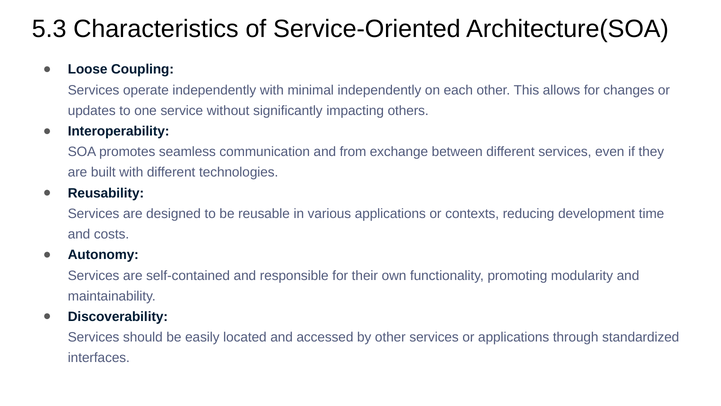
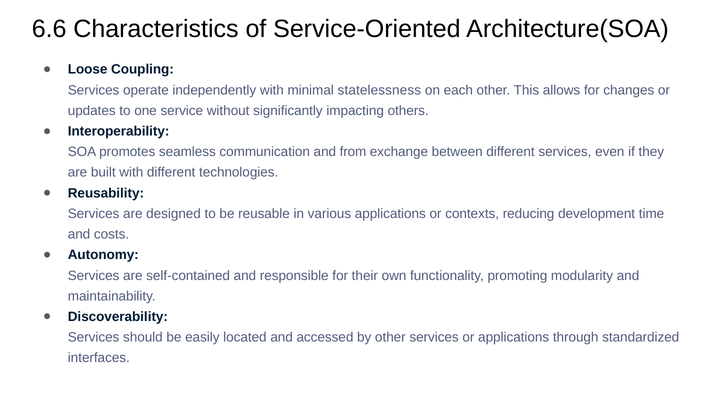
5.3: 5.3 -> 6.6 (49, 29)
minimal independently: independently -> statelessness (379, 90)
